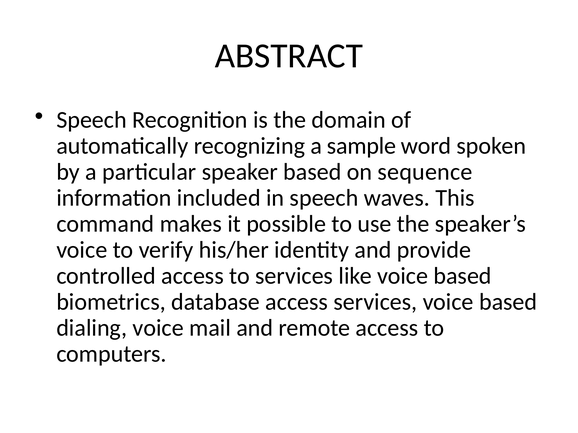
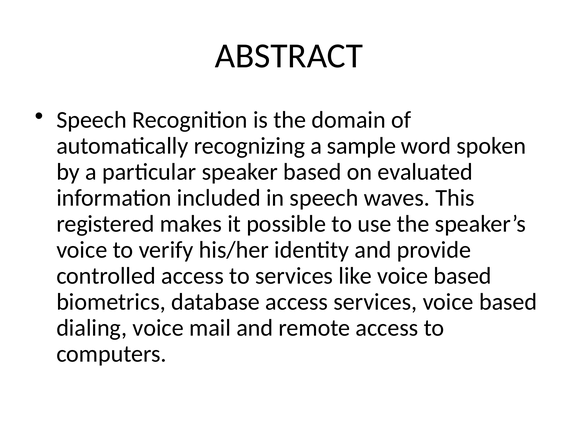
sequence: sequence -> evaluated (425, 172)
command: command -> registered (105, 224)
